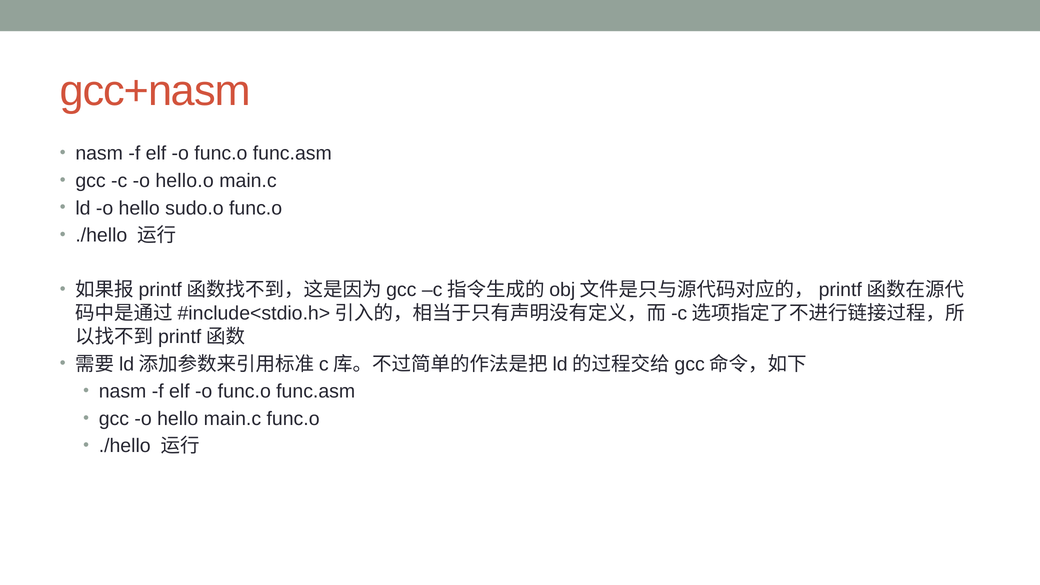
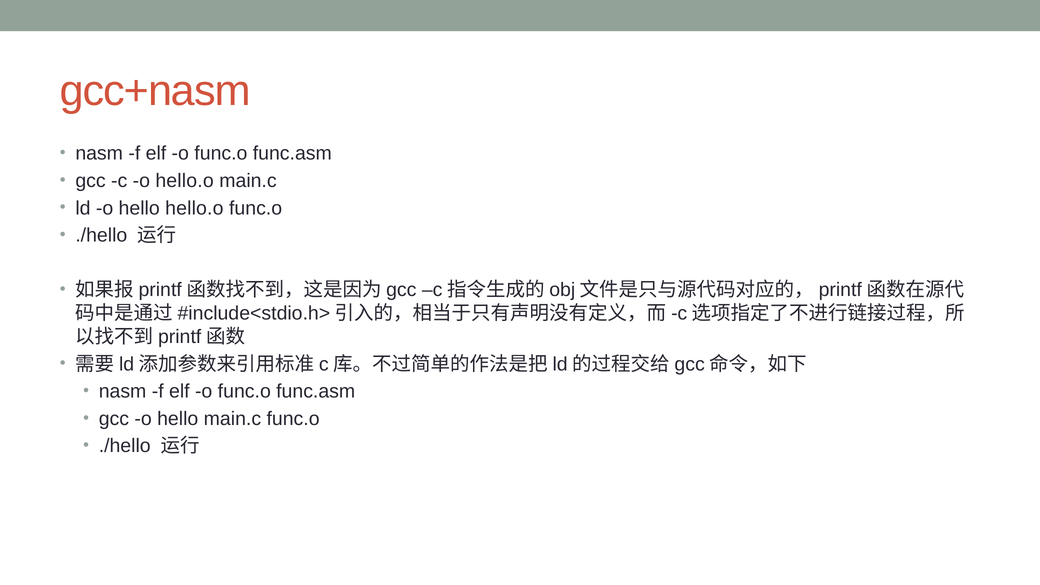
hello sudo.o: sudo.o -> hello.o (194, 208)
